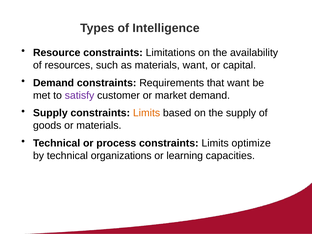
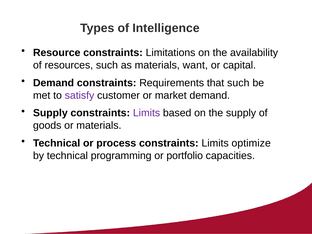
that want: want -> such (238, 83)
Limits colour: orange -> purple (147, 113)
organizations: organizations -> programming (121, 156)
learning: learning -> portfolio (185, 156)
